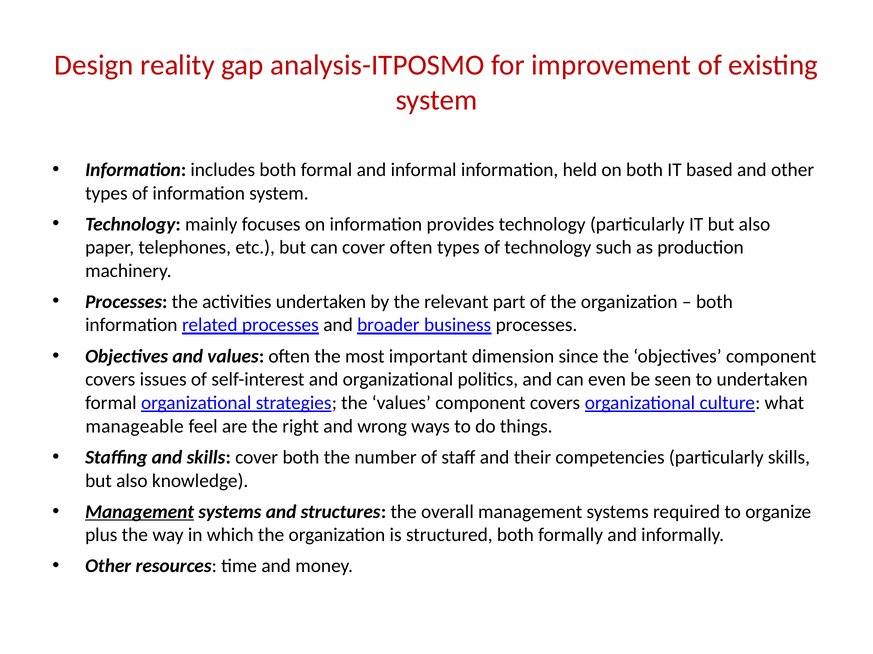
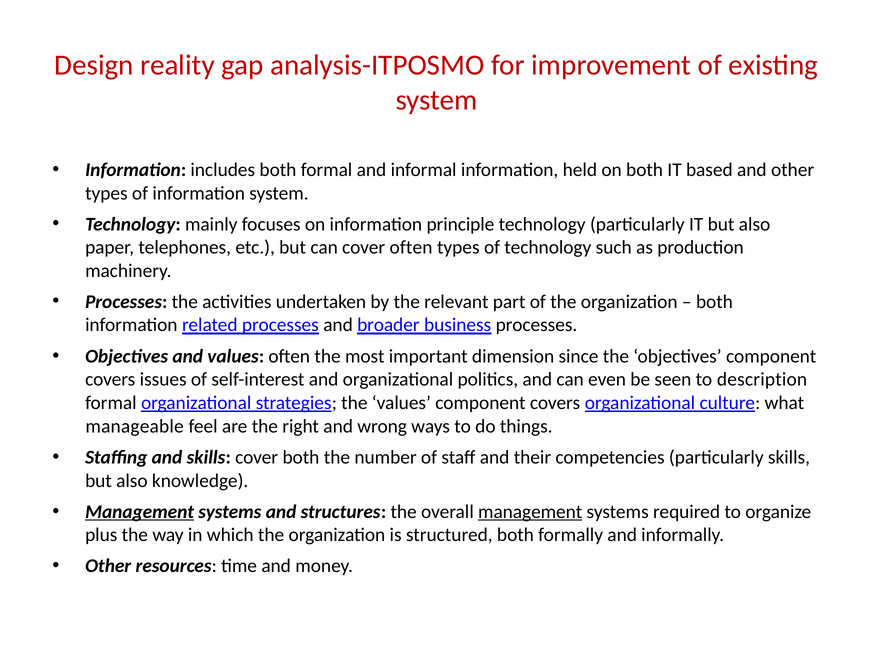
provides: provides -> principle (460, 224)
to undertaken: undertaken -> description (762, 380)
management underline: none -> present (530, 512)
